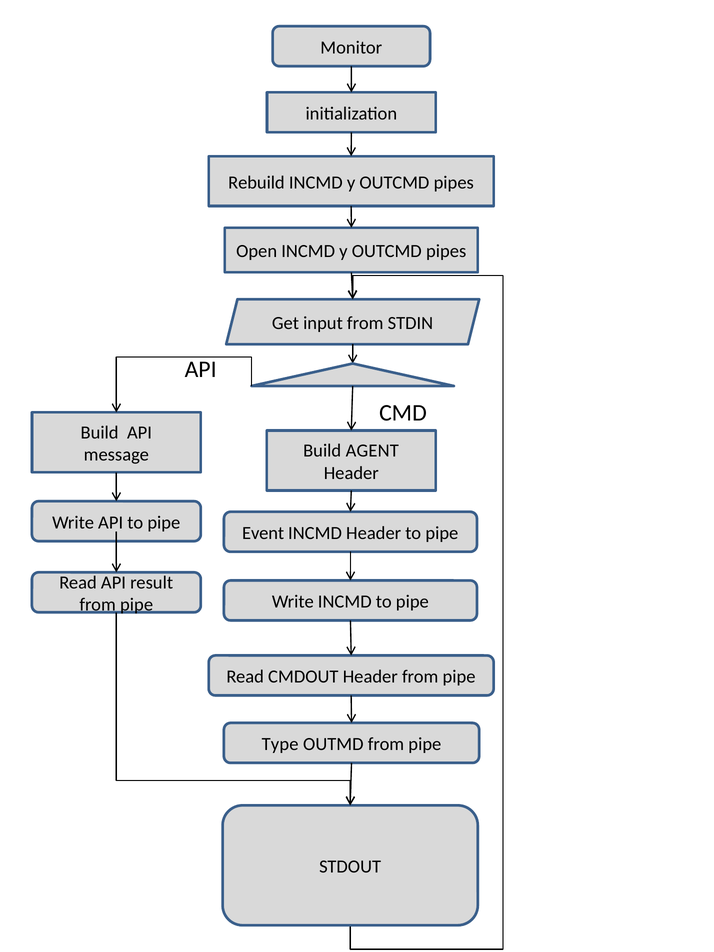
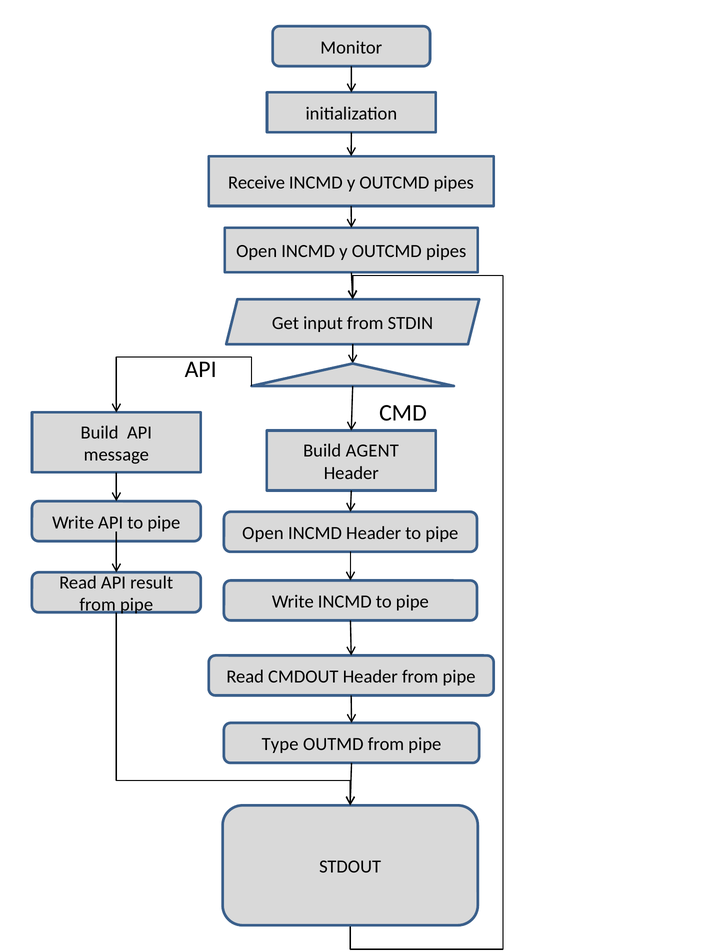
Rebuild: Rebuild -> Receive (257, 182)
Event: Event -> Open (263, 533)
